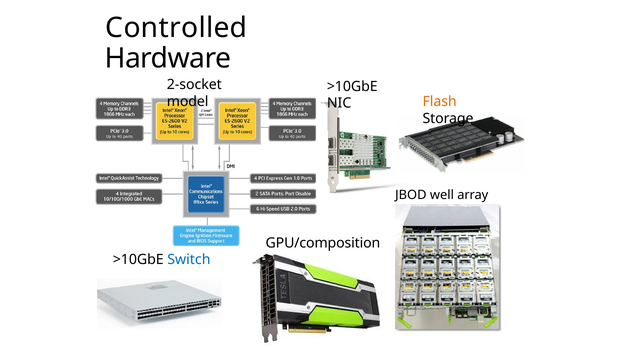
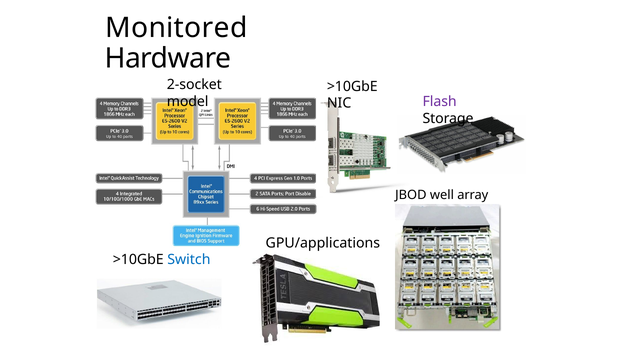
Controlled: Controlled -> Monitored (176, 28)
Flash colour: orange -> purple (440, 102)
GPU/composition: GPU/composition -> GPU/applications (323, 243)
